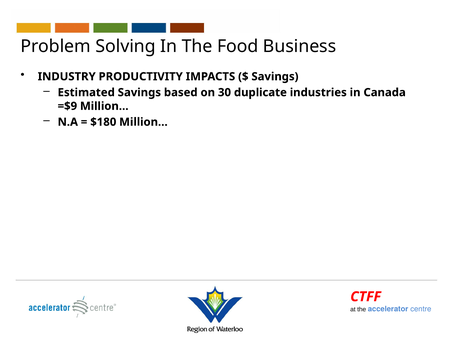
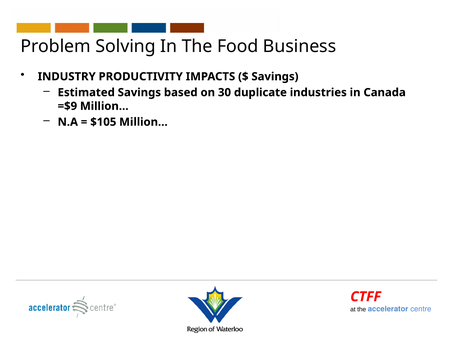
$180: $180 -> $105 (103, 122)
